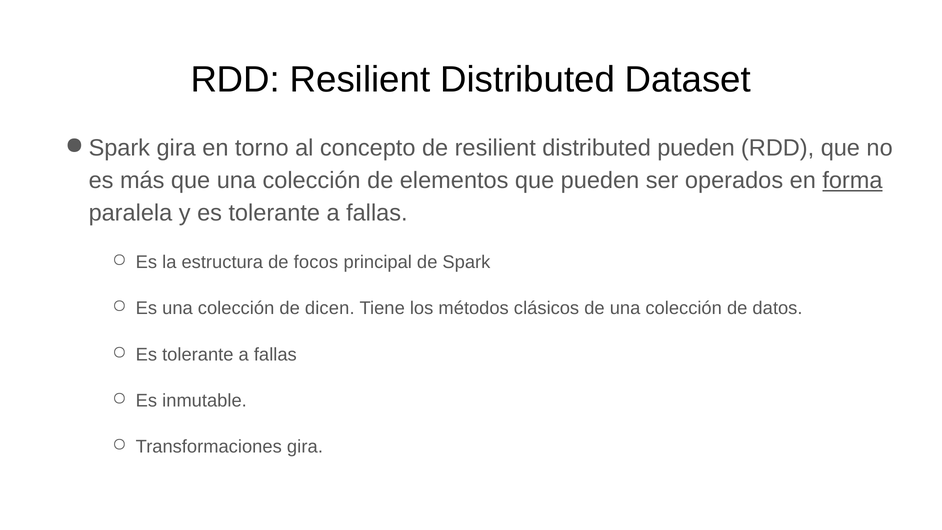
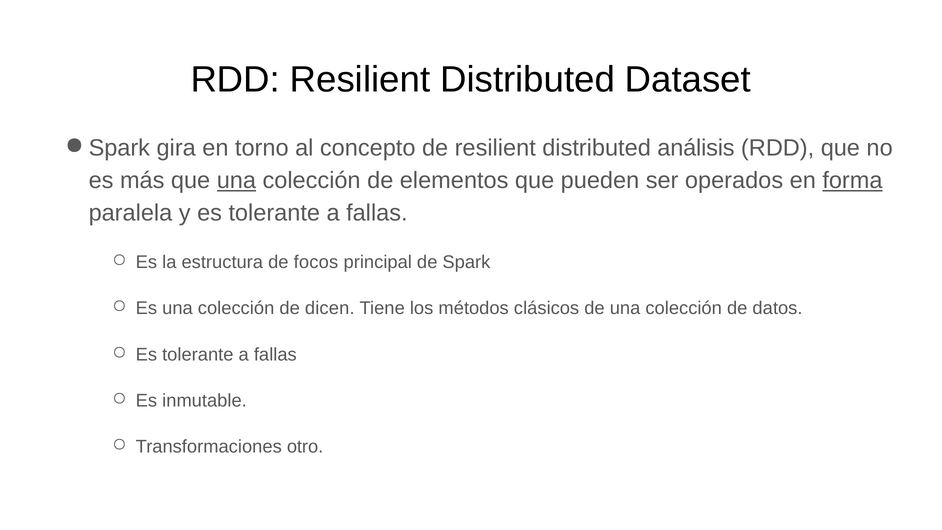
distributed pueden: pueden -> análisis (696, 148)
una underline: none -> present (236, 181)
Transformaciones gira: gira -> otro (305, 447)
